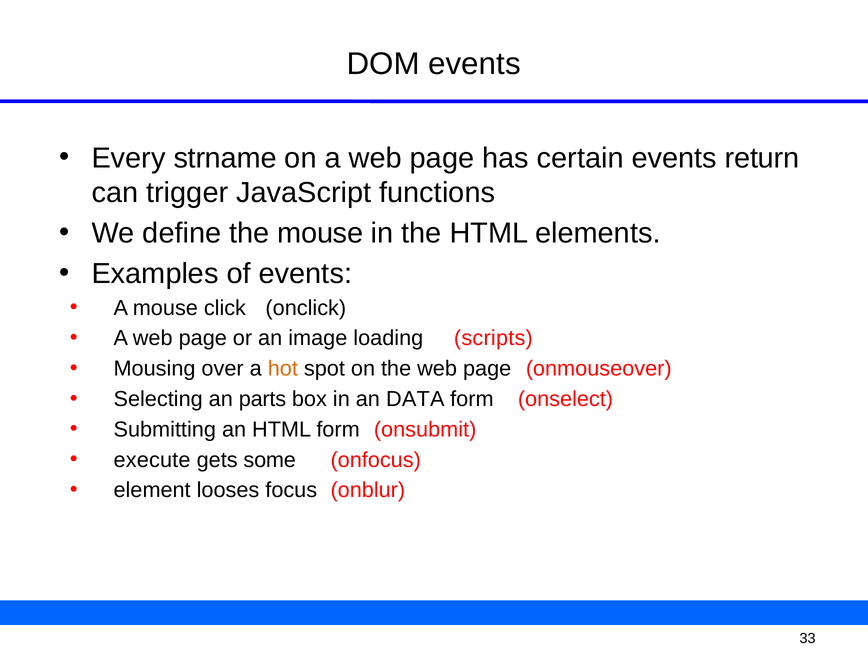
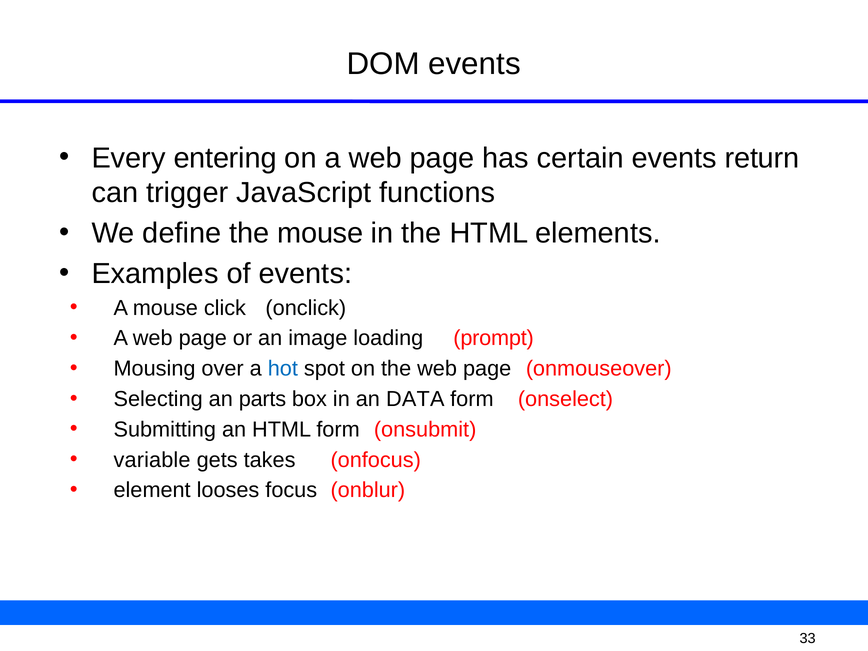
strname: strname -> entering (225, 158)
scripts: scripts -> prompt (494, 338)
hot colour: orange -> blue (283, 369)
execute: execute -> variable (152, 460)
some: some -> takes (270, 460)
